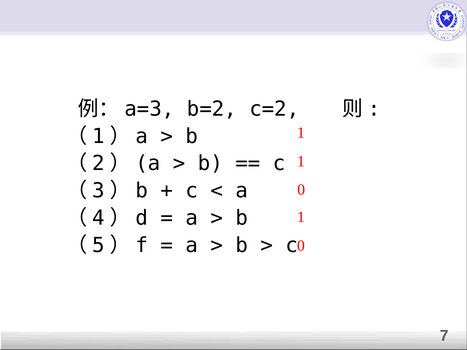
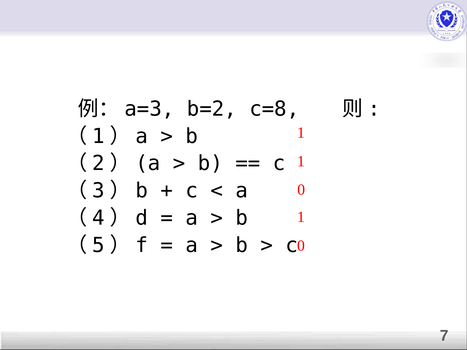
c=2: c=2 -> c=8 (274, 109)
